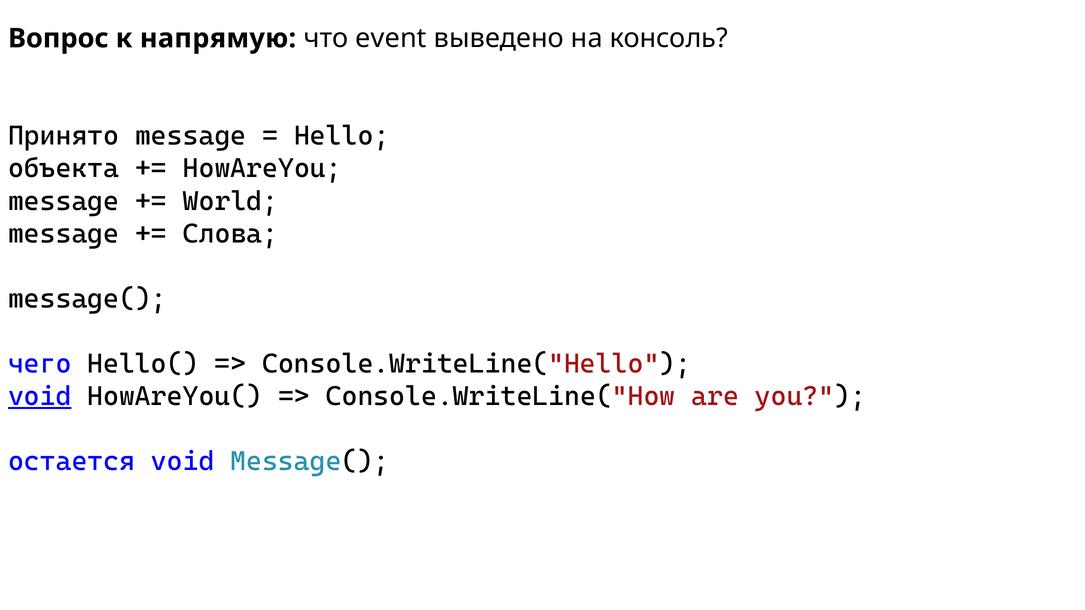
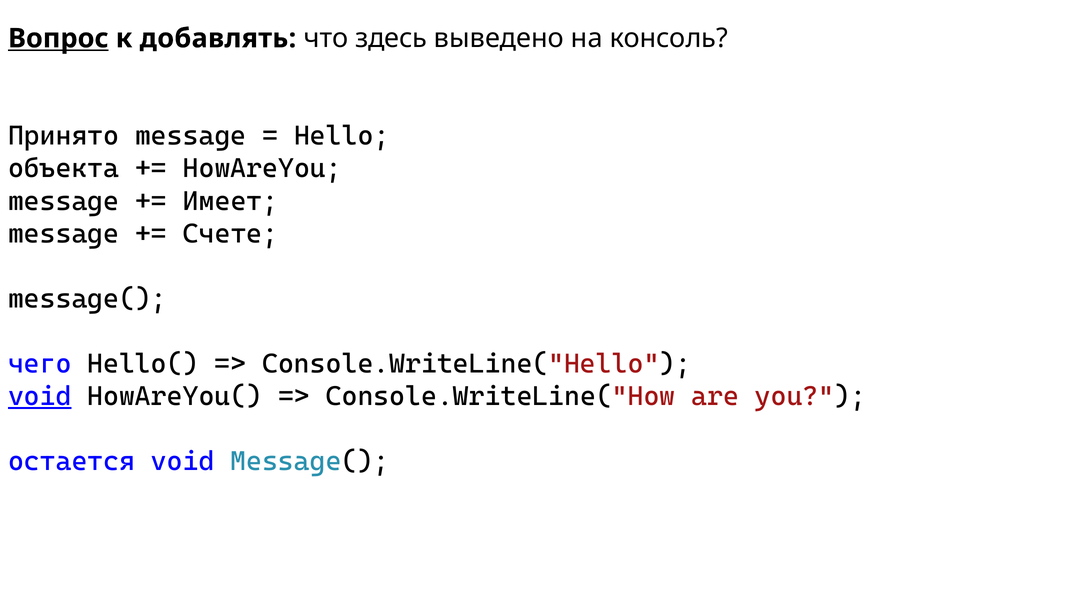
Вопрос underline: none -> present (58, 38)
напрямую: напрямую -> добавлять (218, 38)
event: event -> здесь (391, 38)
World: World -> Имеет (231, 201)
Слова: Слова -> Счете (231, 234)
